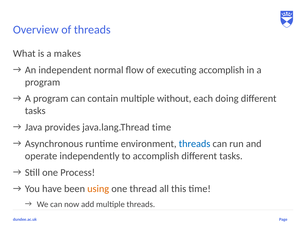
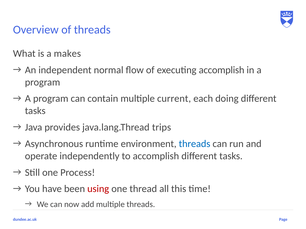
without: without -> current (174, 99)
java.lang.Thread time: time -> trips (162, 128)
using colour: orange -> red (98, 189)
